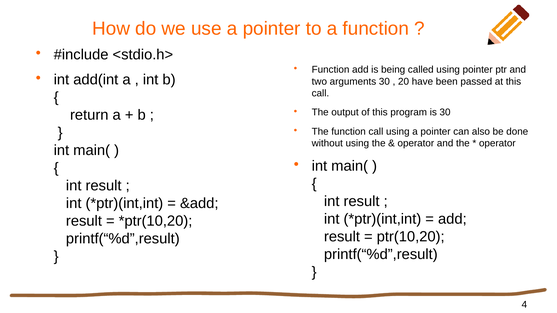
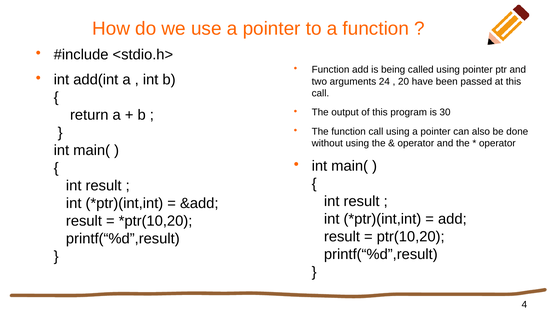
arguments 30: 30 -> 24 (384, 82)
